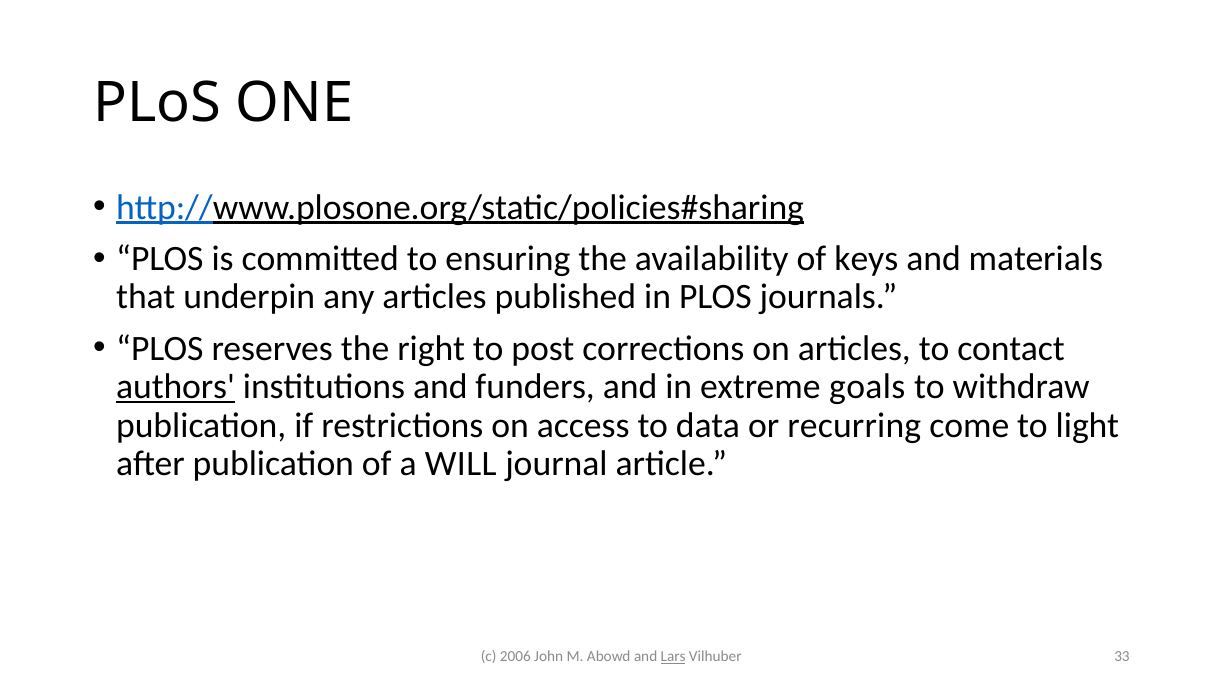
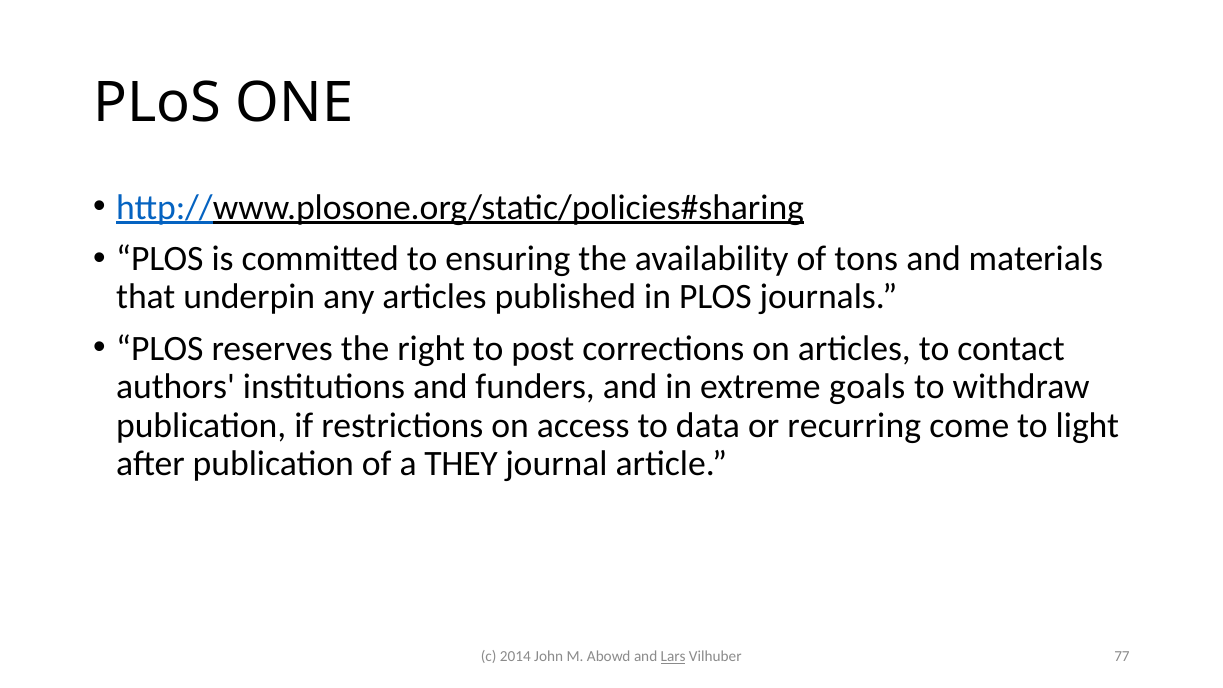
keys: keys -> tons (866, 259)
authors underline: present -> none (176, 387)
WILL: WILL -> THEY (461, 464)
2006: 2006 -> 2014 (515, 657)
33: 33 -> 77 (1122, 657)
